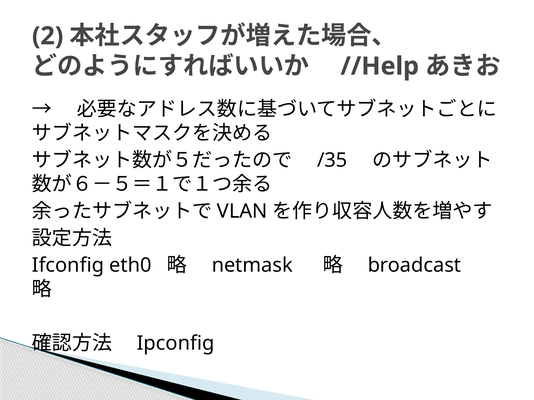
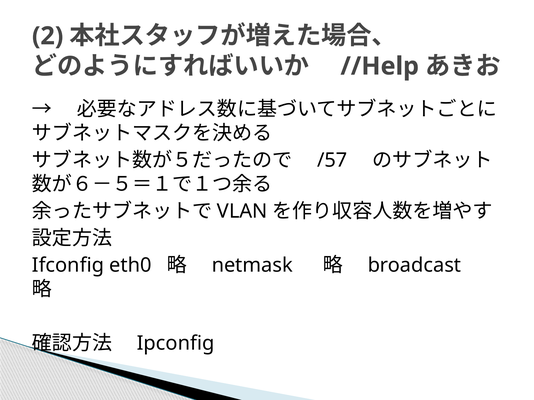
/35: /35 -> /57 (332, 161)
